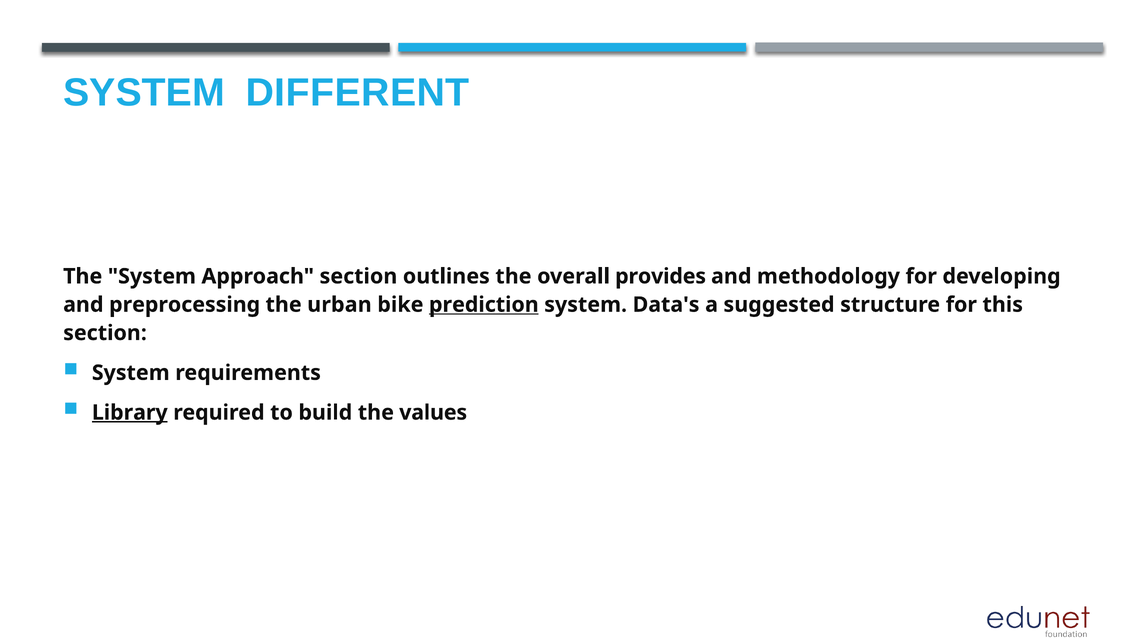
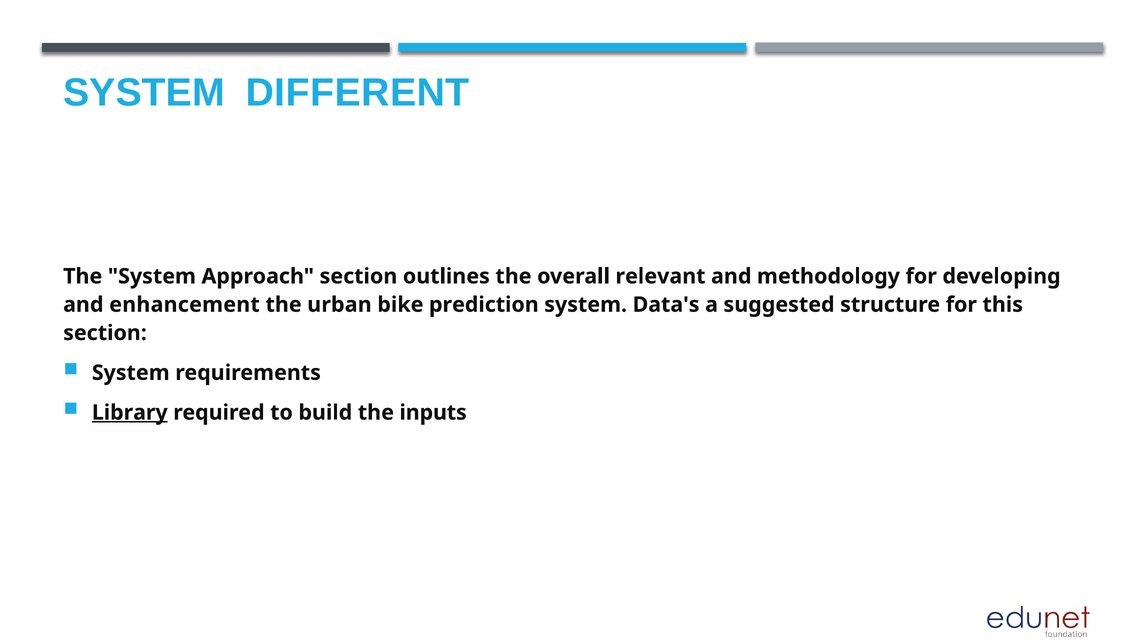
provides: provides -> relevant (661, 276)
preprocessing: preprocessing -> enhancement (184, 305)
prediction underline: present -> none (484, 305)
values: values -> inputs (433, 413)
